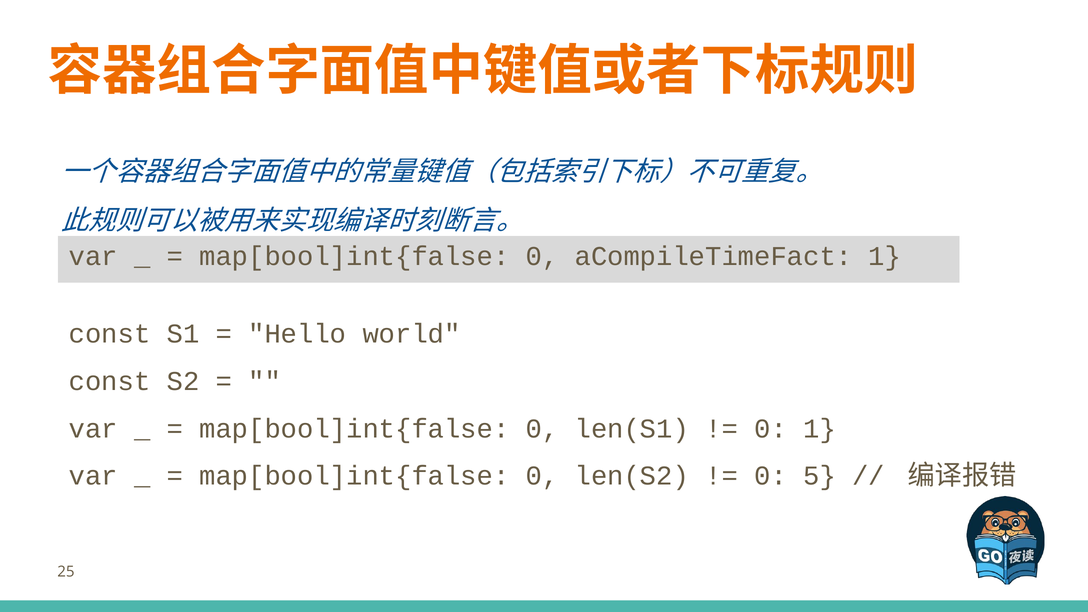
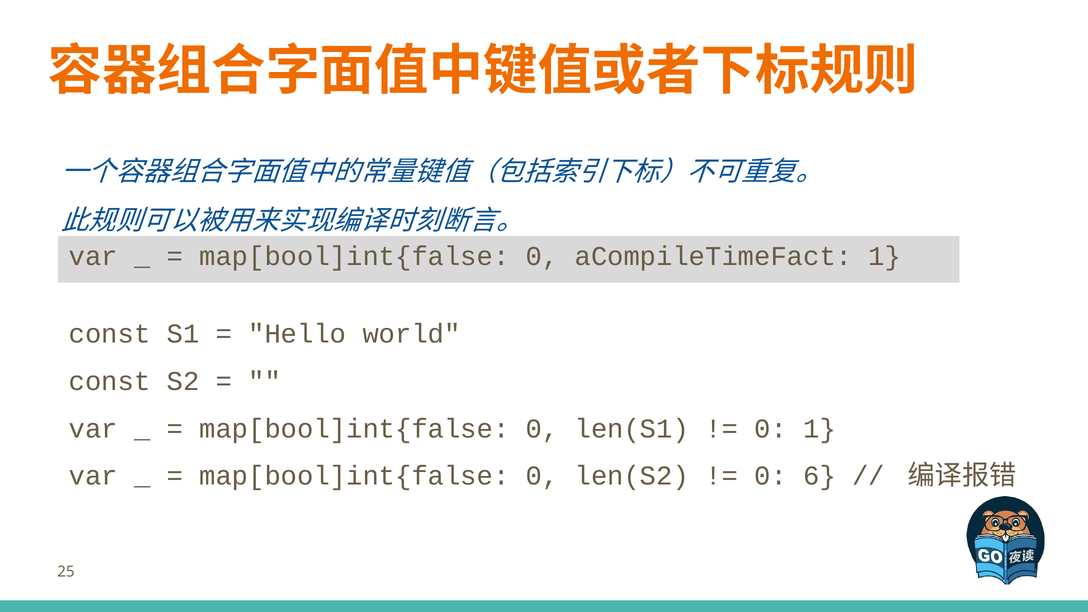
5: 5 -> 6 (820, 476)
